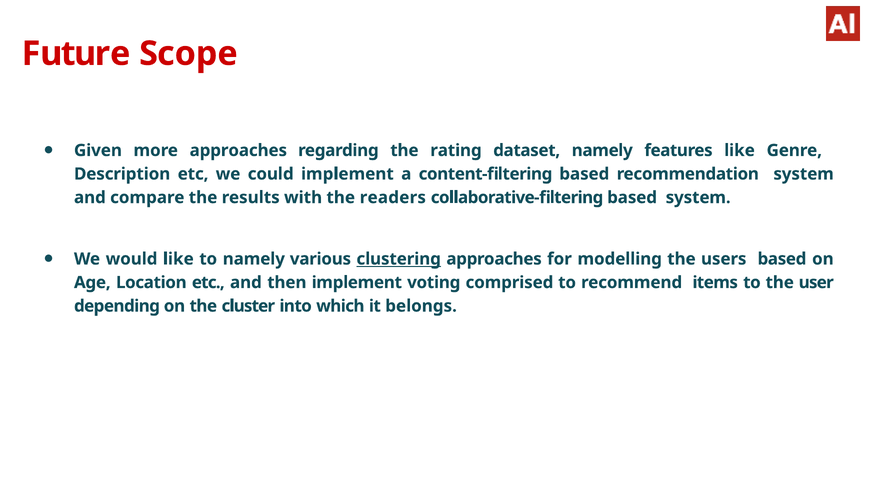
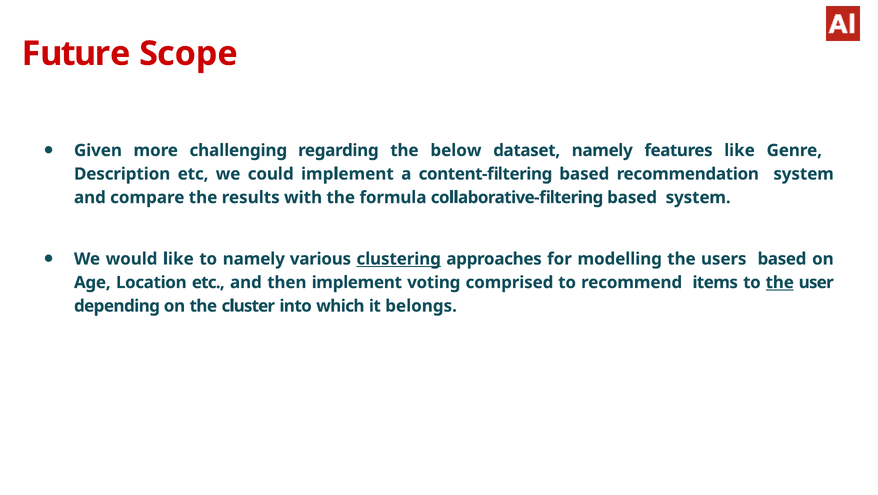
more approaches: approaches -> challenging (238, 150)
rating: rating -> below (456, 150)
readers: readers -> formula (393, 198)
the underline: none -> present (780, 283)
